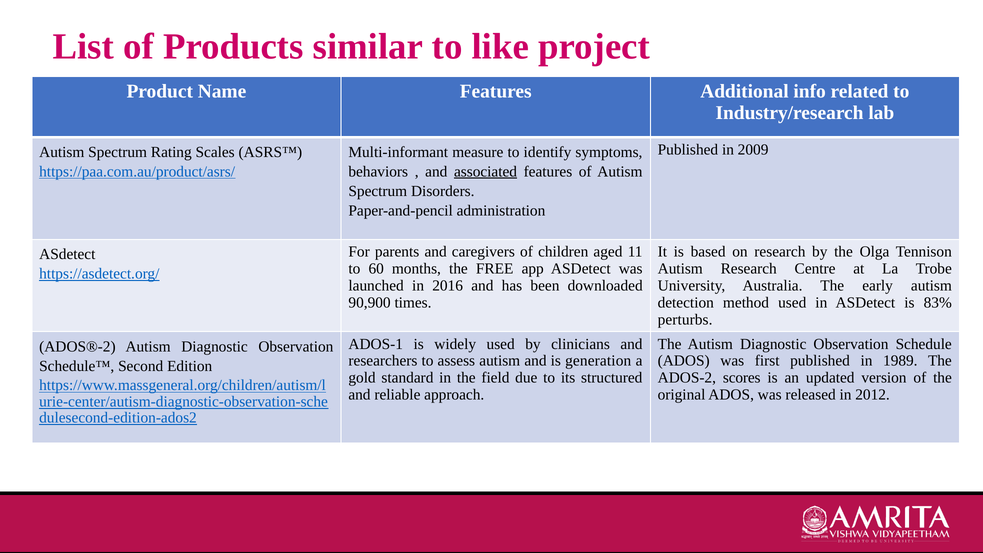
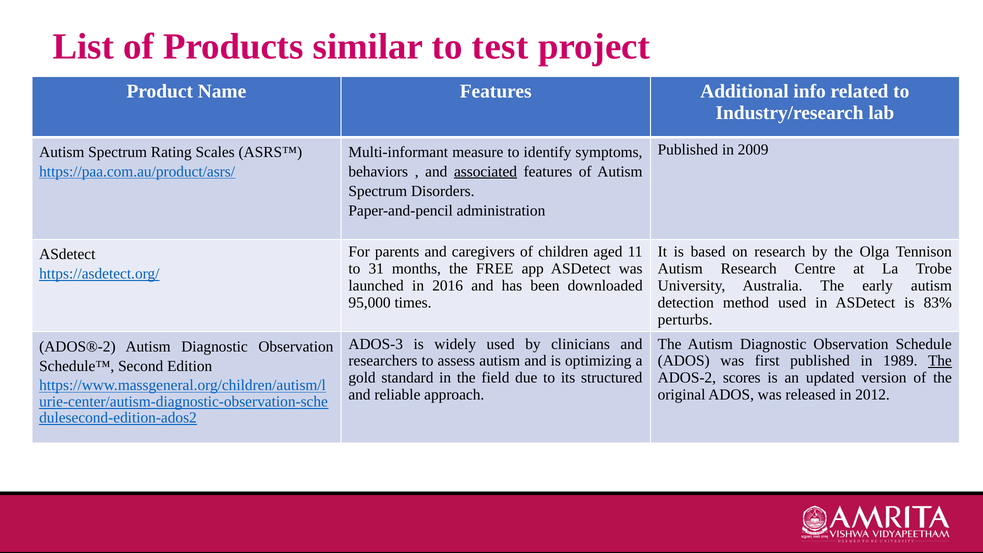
like: like -> test (500, 46)
60: 60 -> 31 (376, 269)
90,900: 90,900 -> 95,000 (370, 303)
ADOS-1: ADOS-1 -> ADOS-3 (376, 344)
generation: generation -> optimizing (598, 361)
The underline: none -> present (940, 361)
